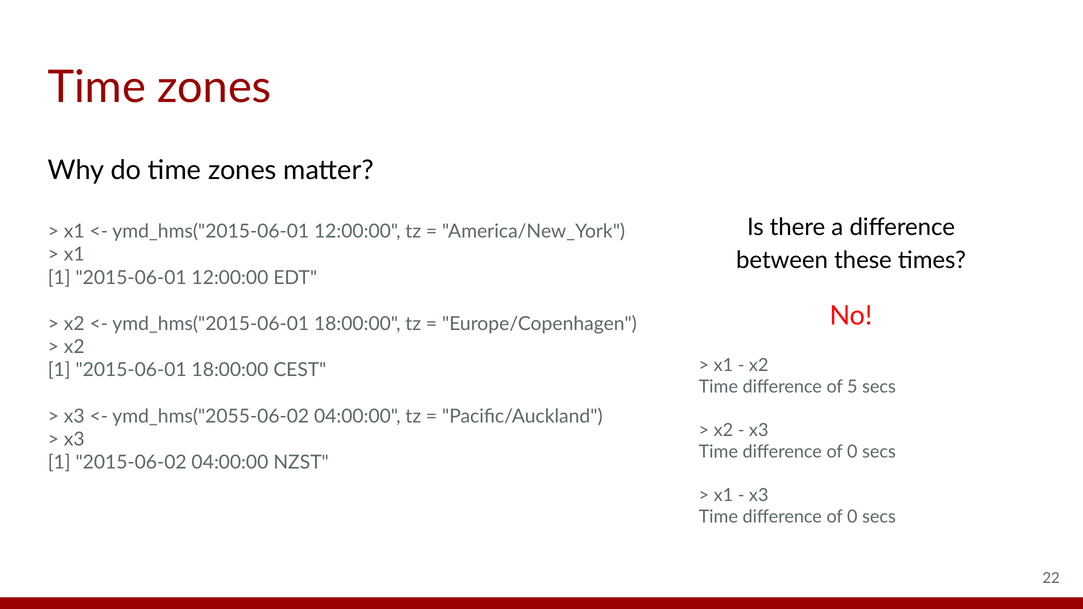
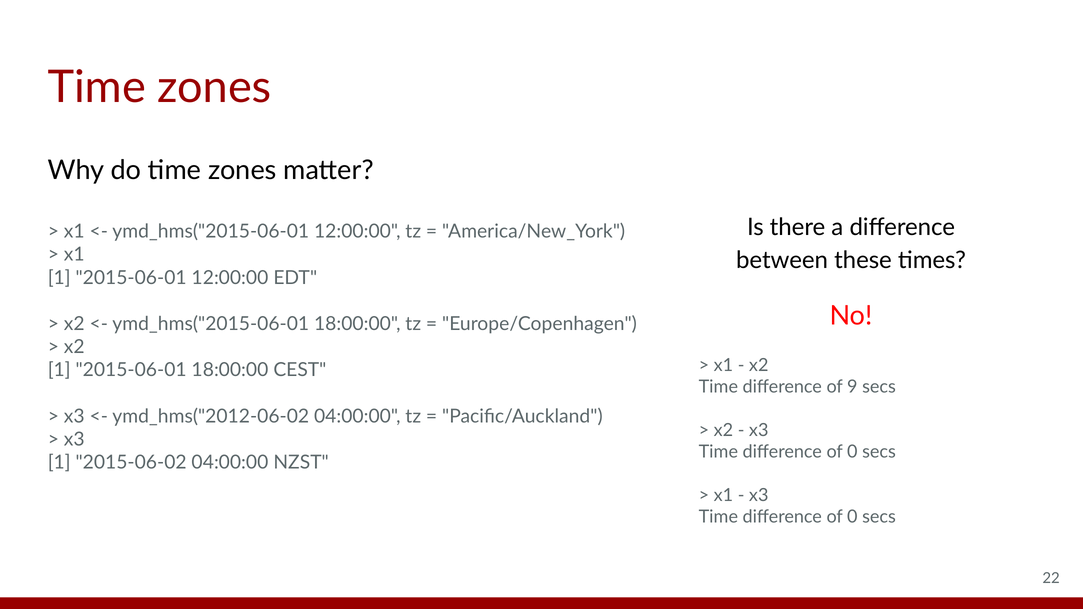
5: 5 -> 9 (852, 387)
ymd_hms("2055-06-02: ymd_hms("2055-06-02 -> ymd_hms("2012-06-02 (211, 416)
